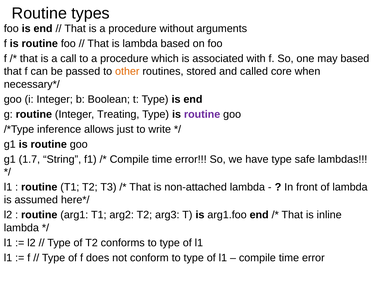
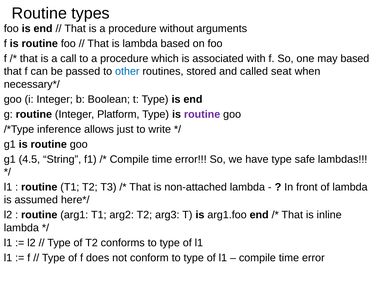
other colour: orange -> blue (127, 71)
core: core -> seat (281, 71)
Treating: Treating -> Platform (118, 114)
1.7: 1.7 -> 4.5 (29, 159)
